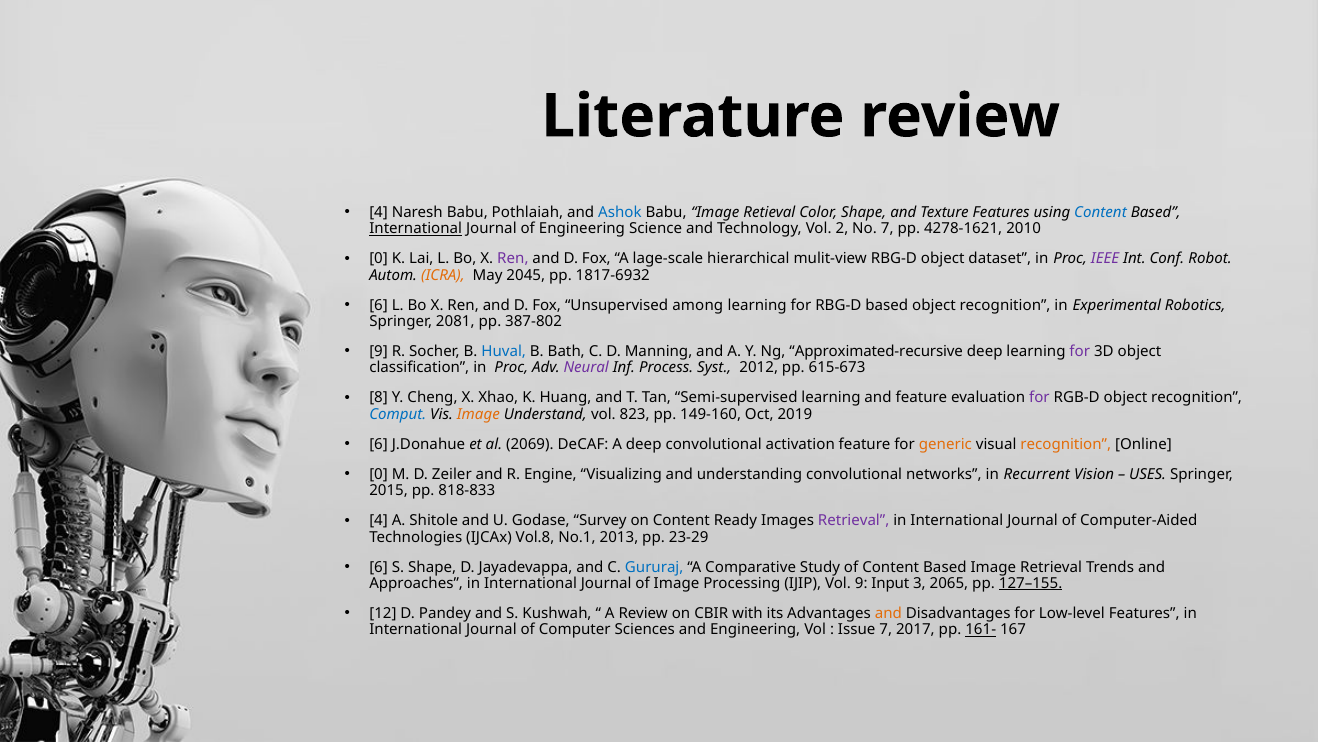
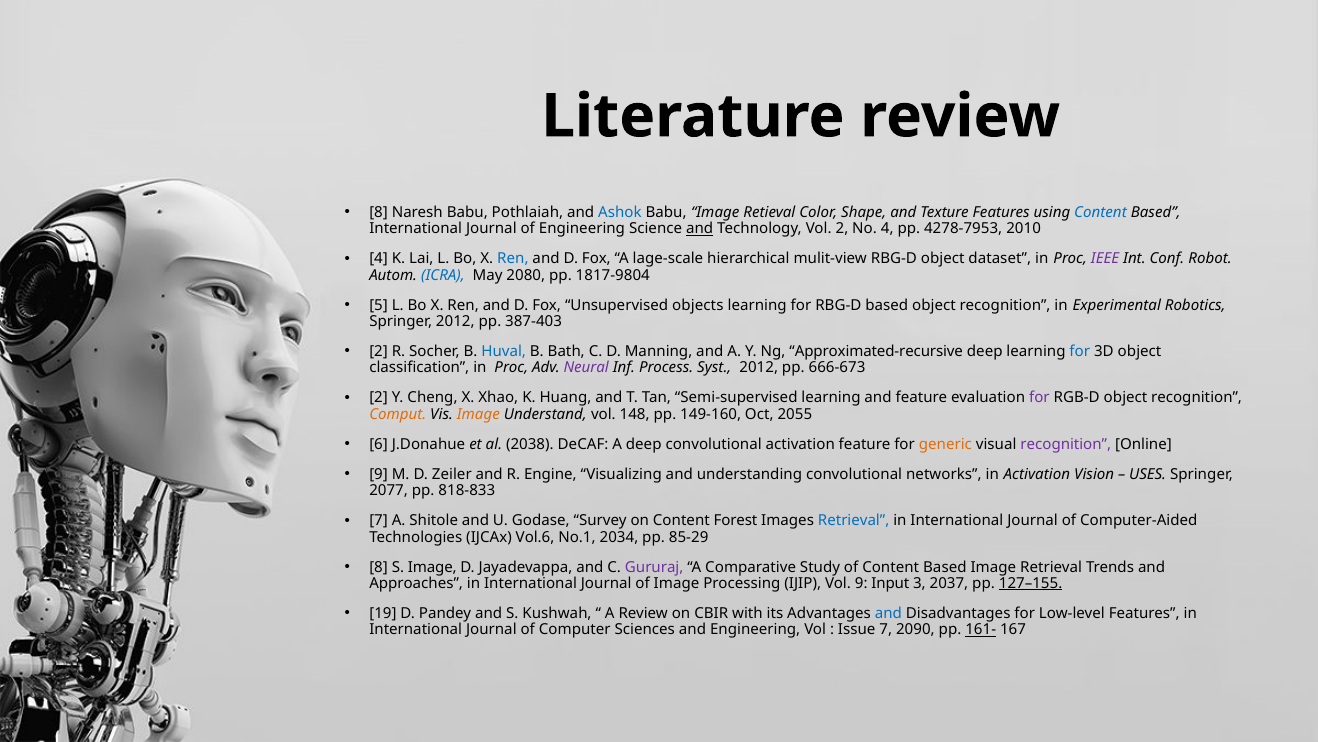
4: 4 -> 8 (379, 212)
International underline: present -> none (416, 228)
and underline: none -> present (700, 228)
No 7: 7 -> 4 (887, 228)
4278-1621: 4278-1621 -> 4278-7953 (963, 228)
0: 0 -> 4 (379, 258)
Ren colour: purple -> blue (513, 258)
ICRA colour: orange -> blue (443, 275)
2045: 2045 -> 2080 (526, 275)
1817-6932: 1817-6932 -> 1817-9804 (613, 275)
6: 6 -> 5 (379, 305)
among: among -> objects (698, 305)
Springer 2081: 2081 -> 2012 (455, 321)
387-802: 387-802 -> 387-403 (534, 321)
9: 9 -> 2 (379, 351)
for colour: purple -> blue (1080, 351)
615-673: 615-673 -> 666-673 (837, 367)
8: 8 -> 2 (379, 398)
Comput colour: blue -> orange (398, 414)
823: 823 -> 148 (635, 414)
2019: 2019 -> 2055 (795, 414)
2069: 2069 -> 2038 (530, 444)
recognition colour: orange -> purple (1066, 444)
0: 0 -> 9 (379, 474)
in Recurrent: Recurrent -> Activation (1037, 474)
2015: 2015 -> 2077 (389, 490)
4: 4 -> 7 (379, 520)
Ready: Ready -> Forest (736, 520)
Retrieval colour: purple -> blue (854, 520)
Vol.8: Vol.8 -> Vol.6 (535, 537)
2013: 2013 -> 2034 (619, 537)
23-29: 23-29 -> 85-29 (689, 537)
6: 6 -> 8 (379, 567)
S Shape: Shape -> Image (432, 567)
Gururaj colour: blue -> purple (654, 567)
2065: 2065 -> 2037 (949, 583)
12: 12 -> 19 (383, 613)
and colour: orange -> blue (888, 613)
2017: 2017 -> 2090 (915, 629)
